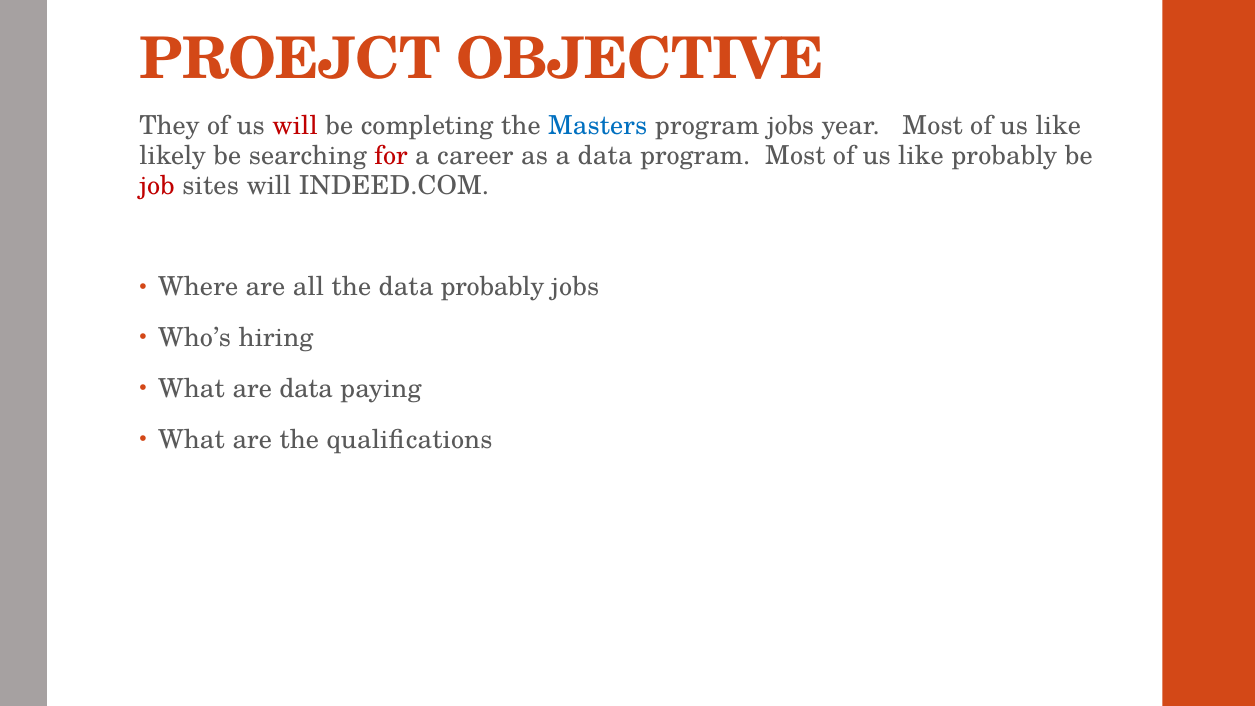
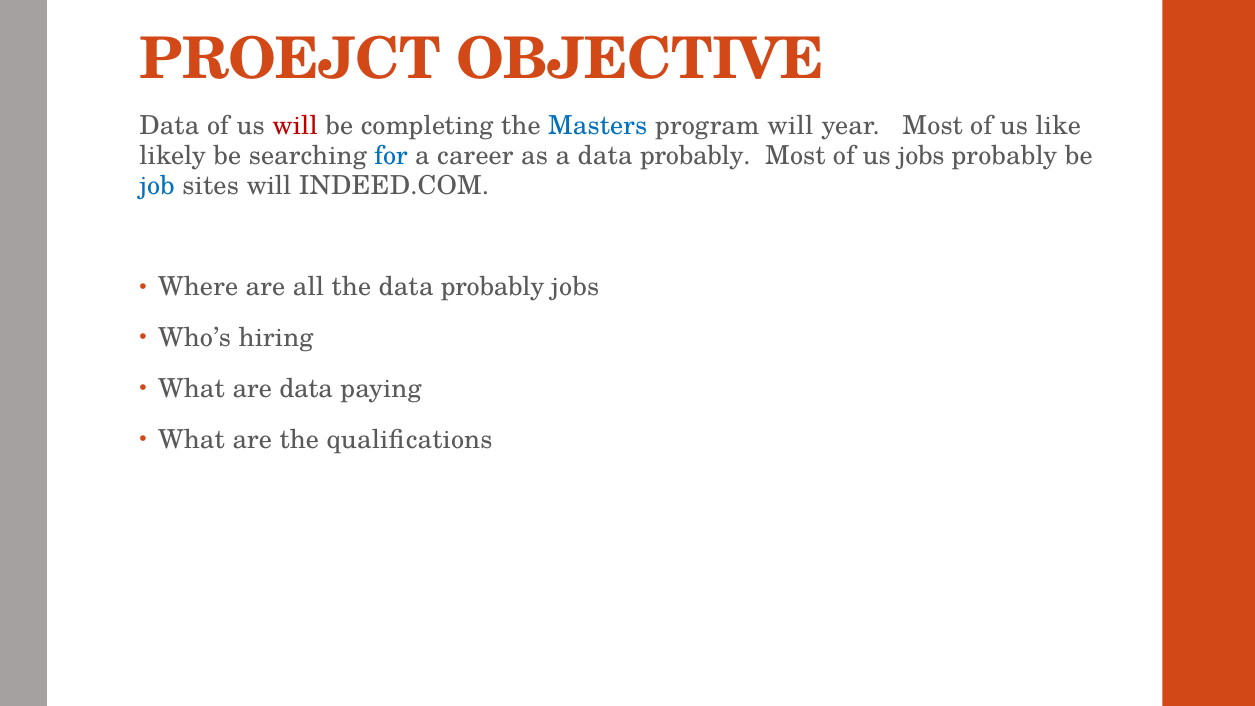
They: They -> Data (169, 126)
program jobs: jobs -> will (790, 126)
for colour: red -> blue (391, 156)
a data program: program -> probably (695, 156)
like: like -> jobs (921, 156)
job colour: red -> blue (157, 185)
